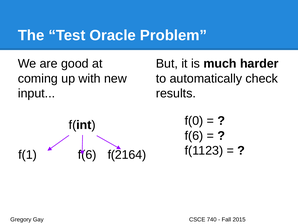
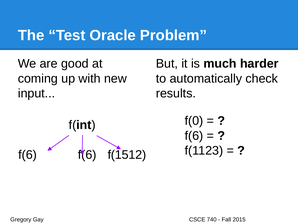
f(1: f(1 -> f(6 (28, 155)
f(2164: f(2164 -> f(1512 (127, 155)
